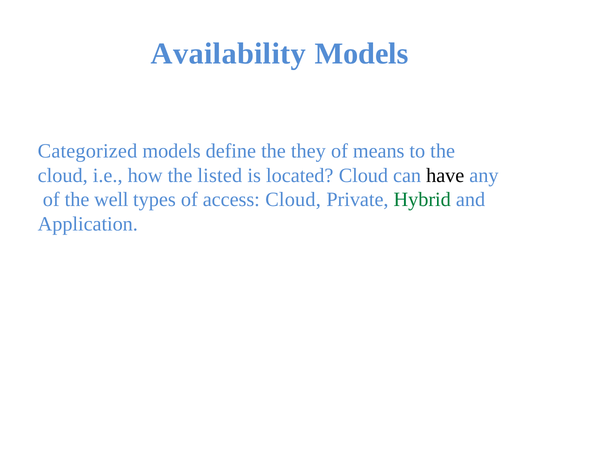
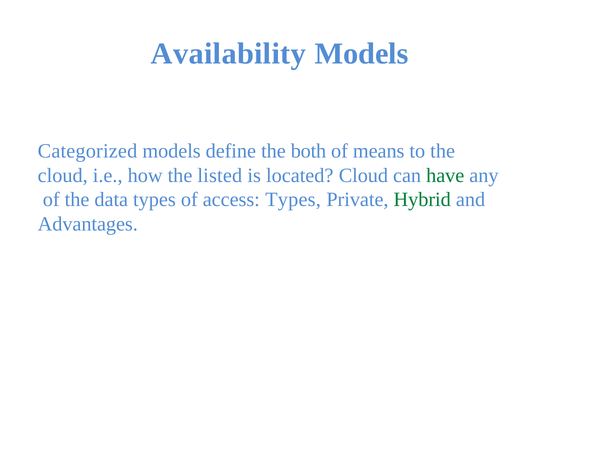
they: they -> both (308, 151)
have colour: black -> green (445, 175)
well: well -> data (111, 200)
access Cloud: Cloud -> Types (293, 200)
Application: Application -> Advantages (88, 224)
